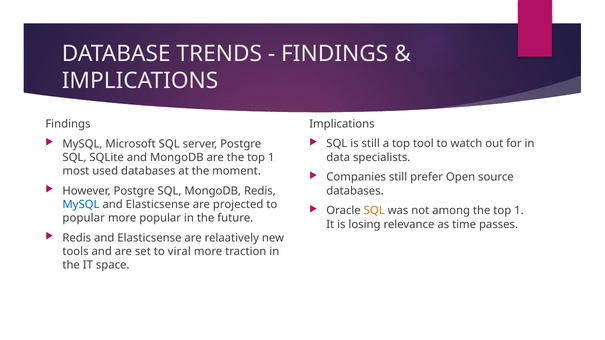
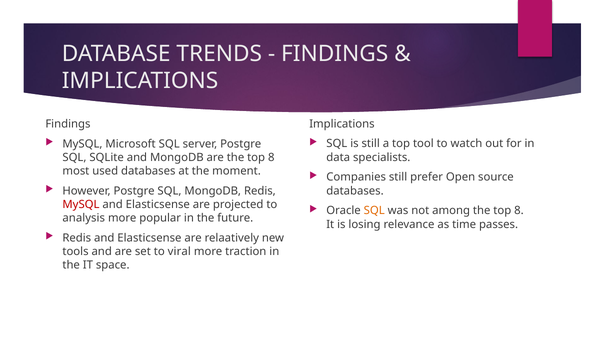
are the top 1: 1 -> 8 (271, 158)
MySQL colour: blue -> red (81, 205)
among the top 1: 1 -> 8 (519, 211)
popular: popular -> analysis (84, 218)
